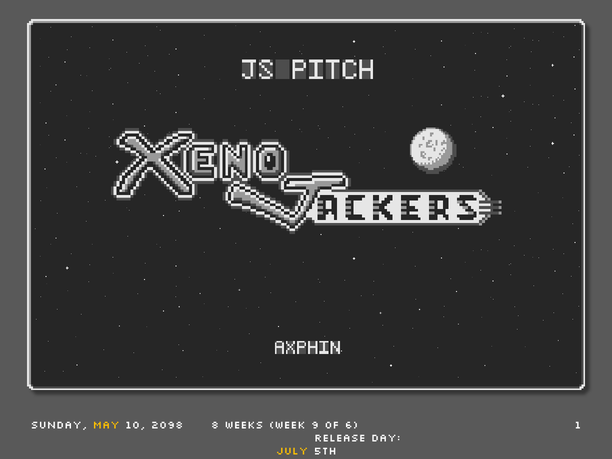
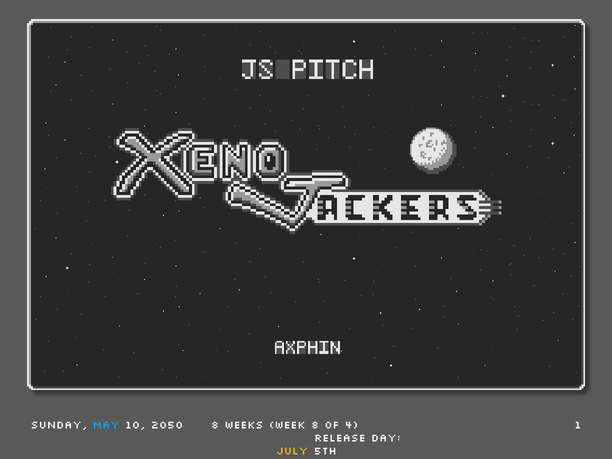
May colour: yellow -> light blue (106, 425)
2098: 2098 -> 2050 (167, 425)
Week 9: 9 -> 8 (315, 425)
6: 6 -> 4 (351, 425)
